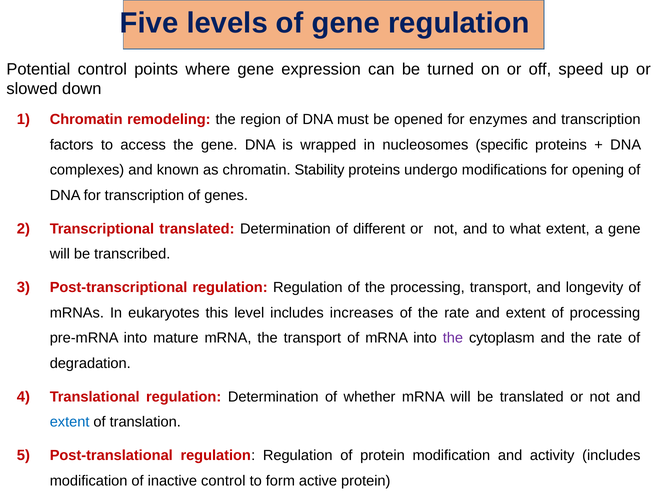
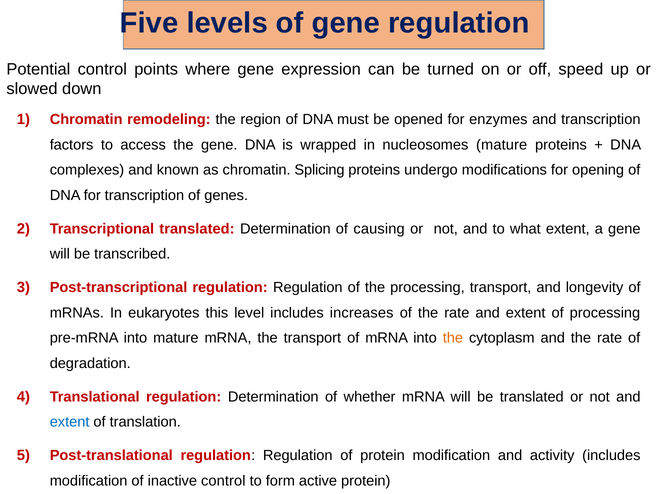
nucleosomes specific: specific -> mature (502, 145)
Stability: Stability -> Splicing (320, 170)
different: different -> causing (379, 229)
the colour: purple -> orange (453, 338)
